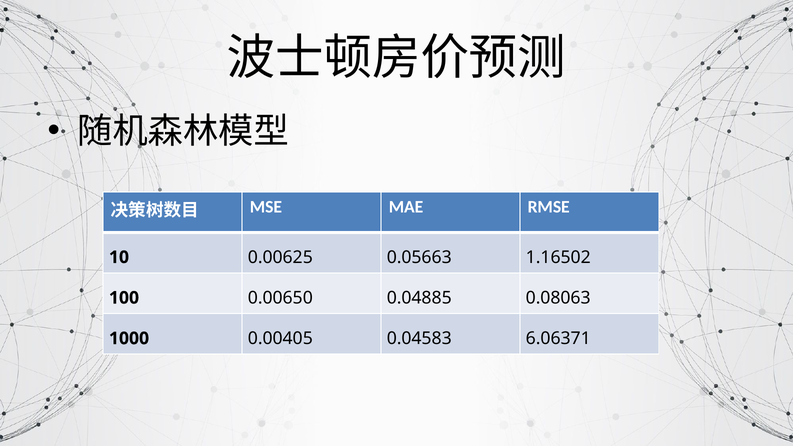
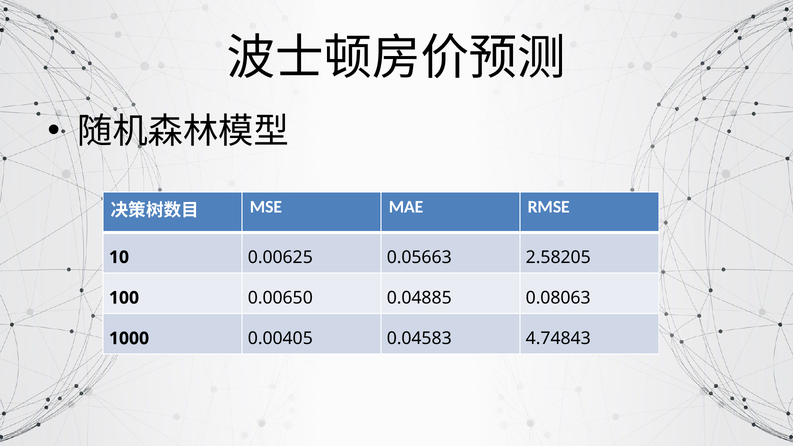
1.16502: 1.16502 -> 2.58205 (558, 257)
6.06371: 6.06371 -> 4.74843 (558, 338)
